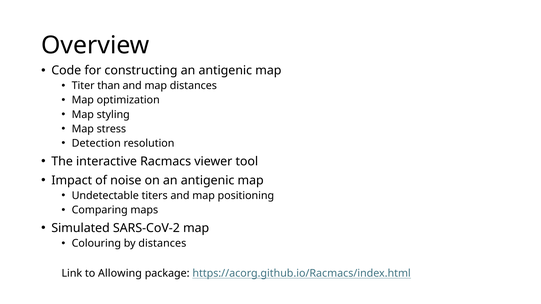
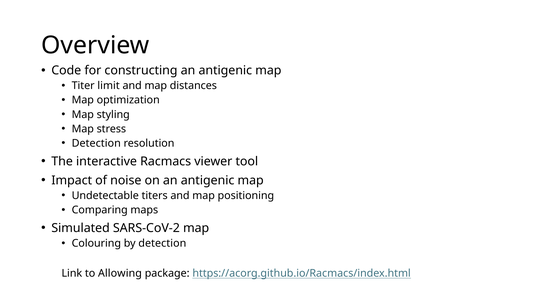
than: than -> limit (109, 86)
by distances: distances -> detection (162, 244)
